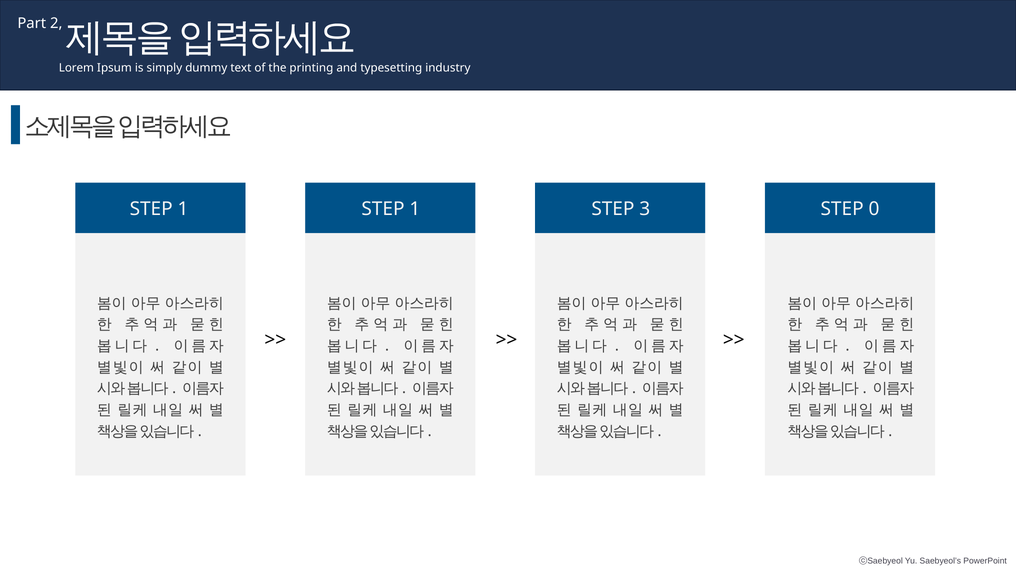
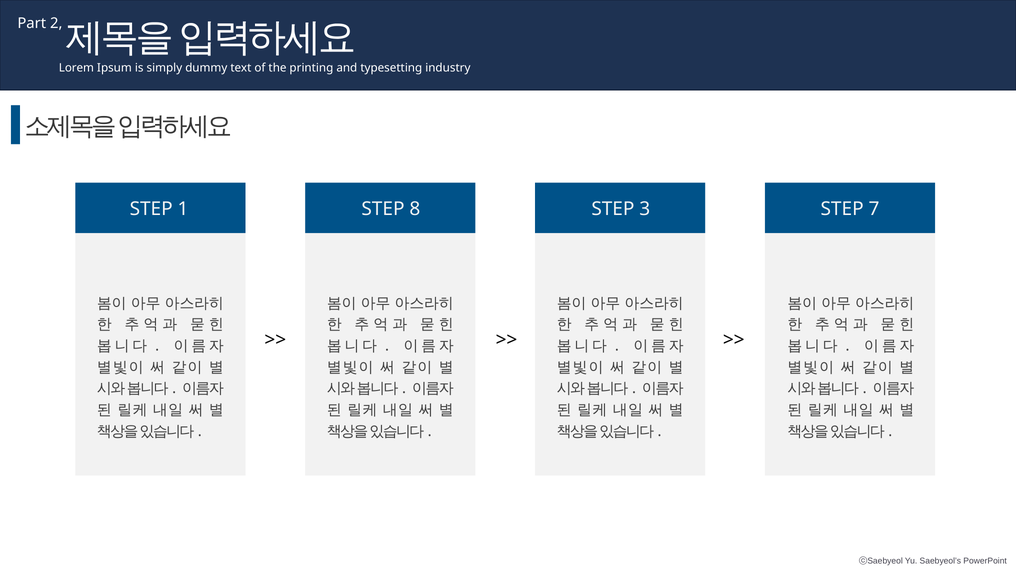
1 STEP 1: 1 -> 8 (415, 209)
0: 0 -> 7 (874, 209)
